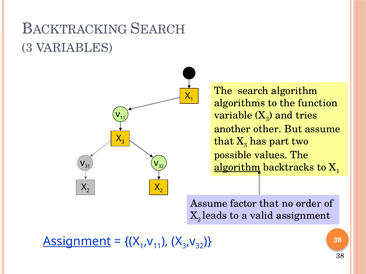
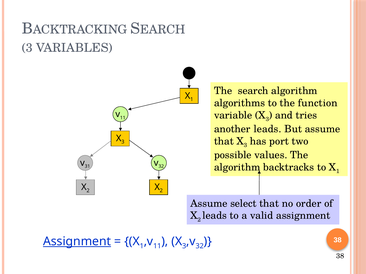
another other: other -> leads (267, 129)
part: part -> port (279, 141)
algorithm underline: present -> none (237, 168)
factor: factor -> select (243, 204)
